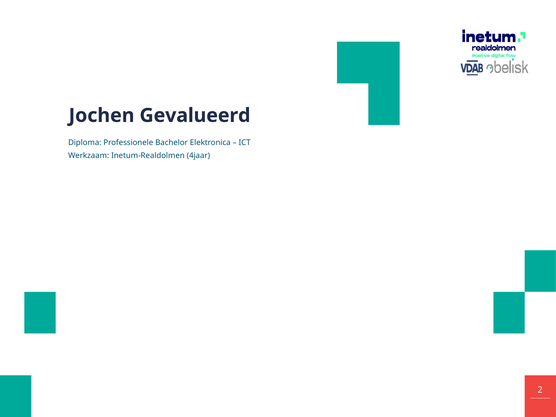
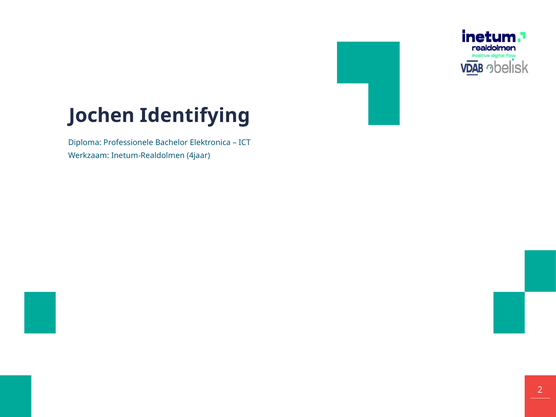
Gevalueerd: Gevalueerd -> Identifying (195, 115)
